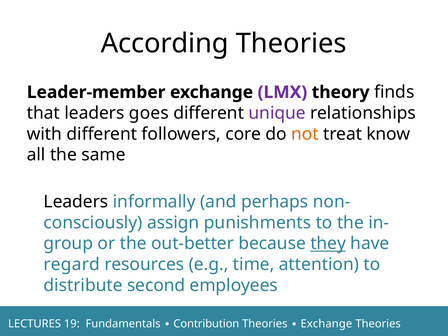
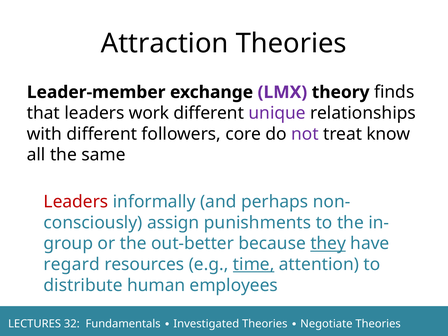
According: According -> Attraction (165, 43)
goes: goes -> work (149, 113)
not colour: orange -> purple (305, 134)
Leaders colour: black -> red (76, 202)
time underline: none -> present (254, 264)
second: second -> human (156, 285)
19: 19 -> 32 (72, 324)
Contribution: Contribution -> Investigated (206, 324)
Theories Exchange: Exchange -> Negotiate (326, 324)
